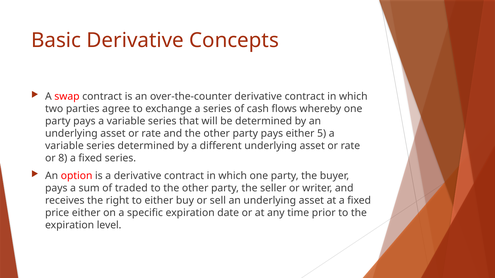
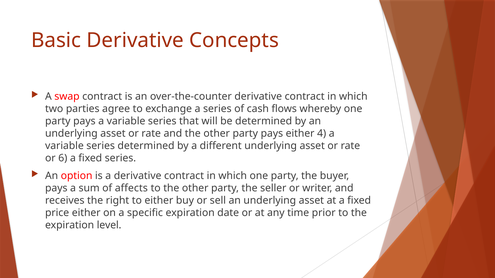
5: 5 -> 4 (322, 134)
8: 8 -> 6 (63, 158)
traded: traded -> affects (131, 188)
